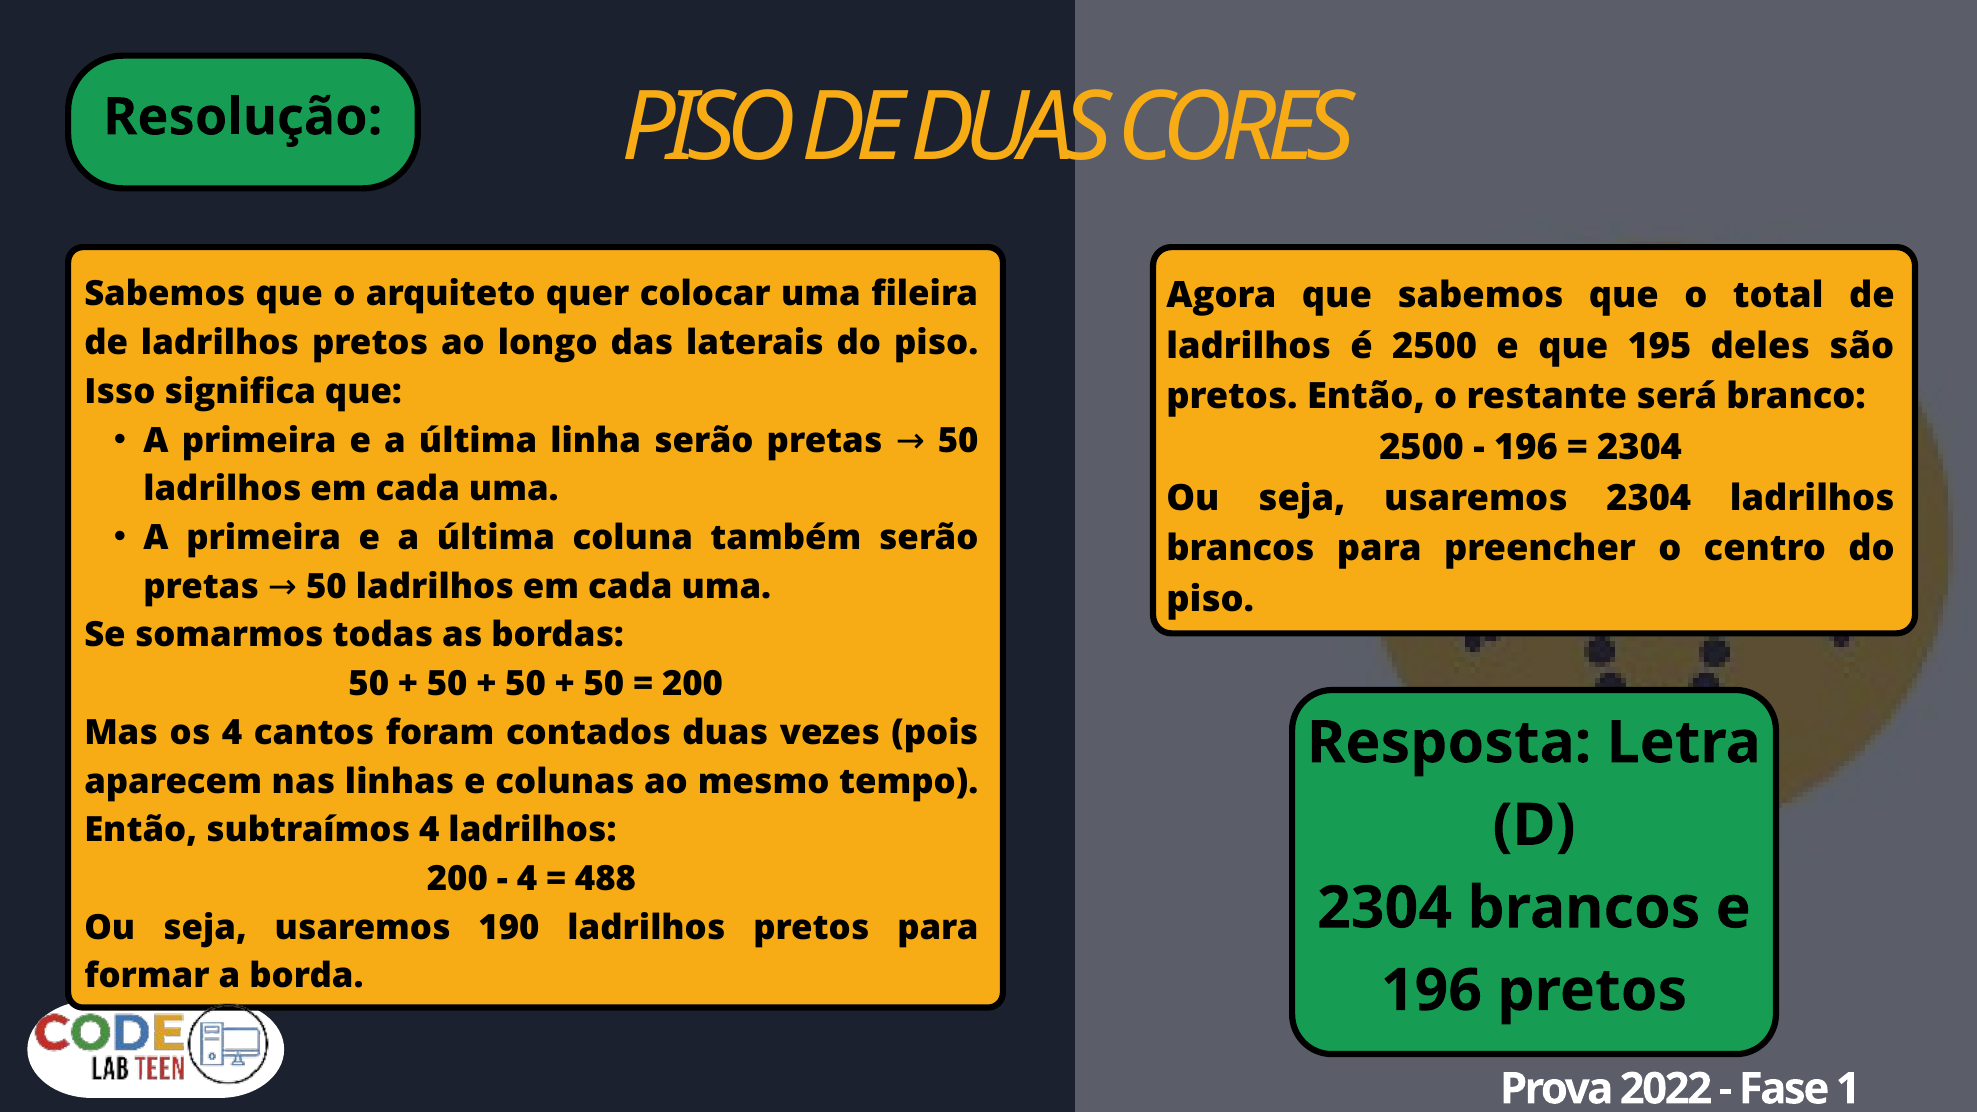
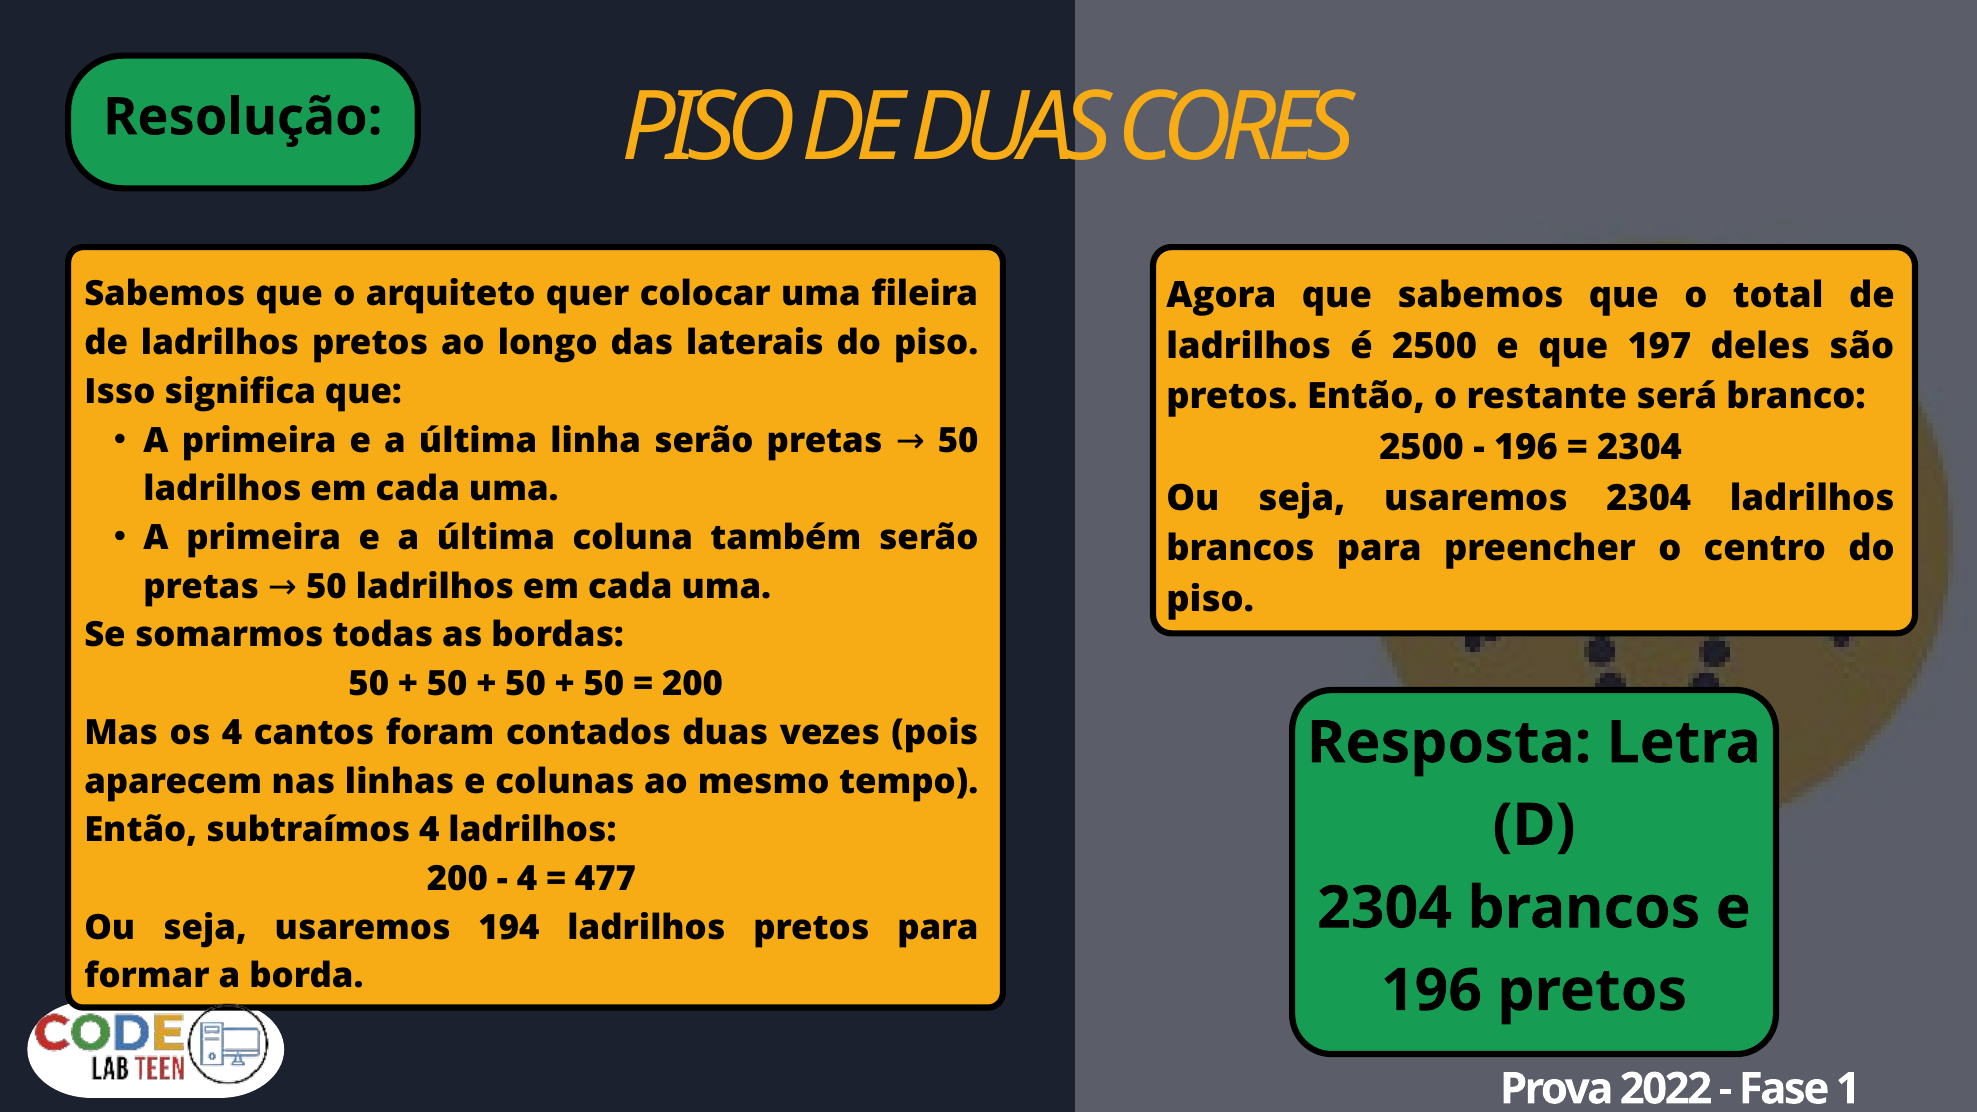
195: 195 -> 197 (1660, 346)
488: 488 -> 477 (605, 879)
190: 190 -> 194 (509, 928)
